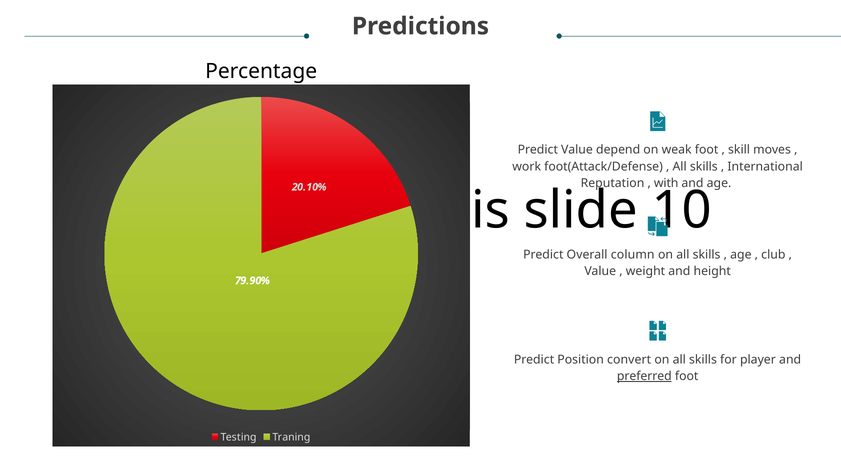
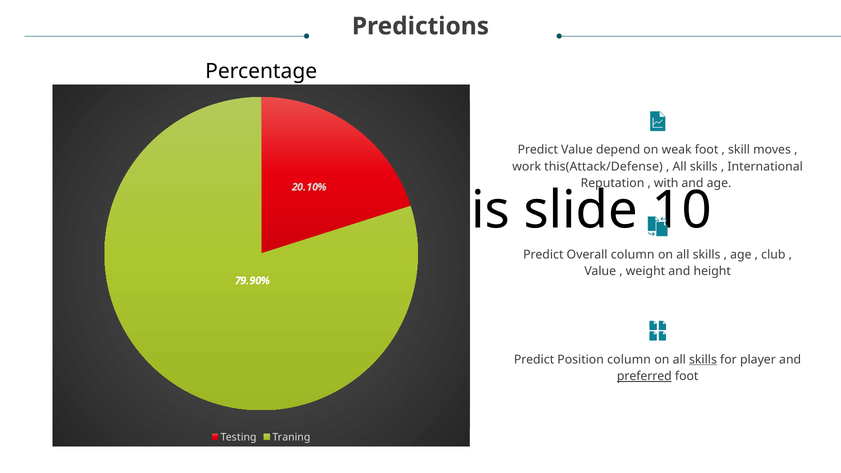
foot(Attack/Defense: foot(Attack/Defense -> this(Attack/Defense (603, 167)
Position convert: convert -> column (629, 360)
skills underline: none -> present (703, 360)
